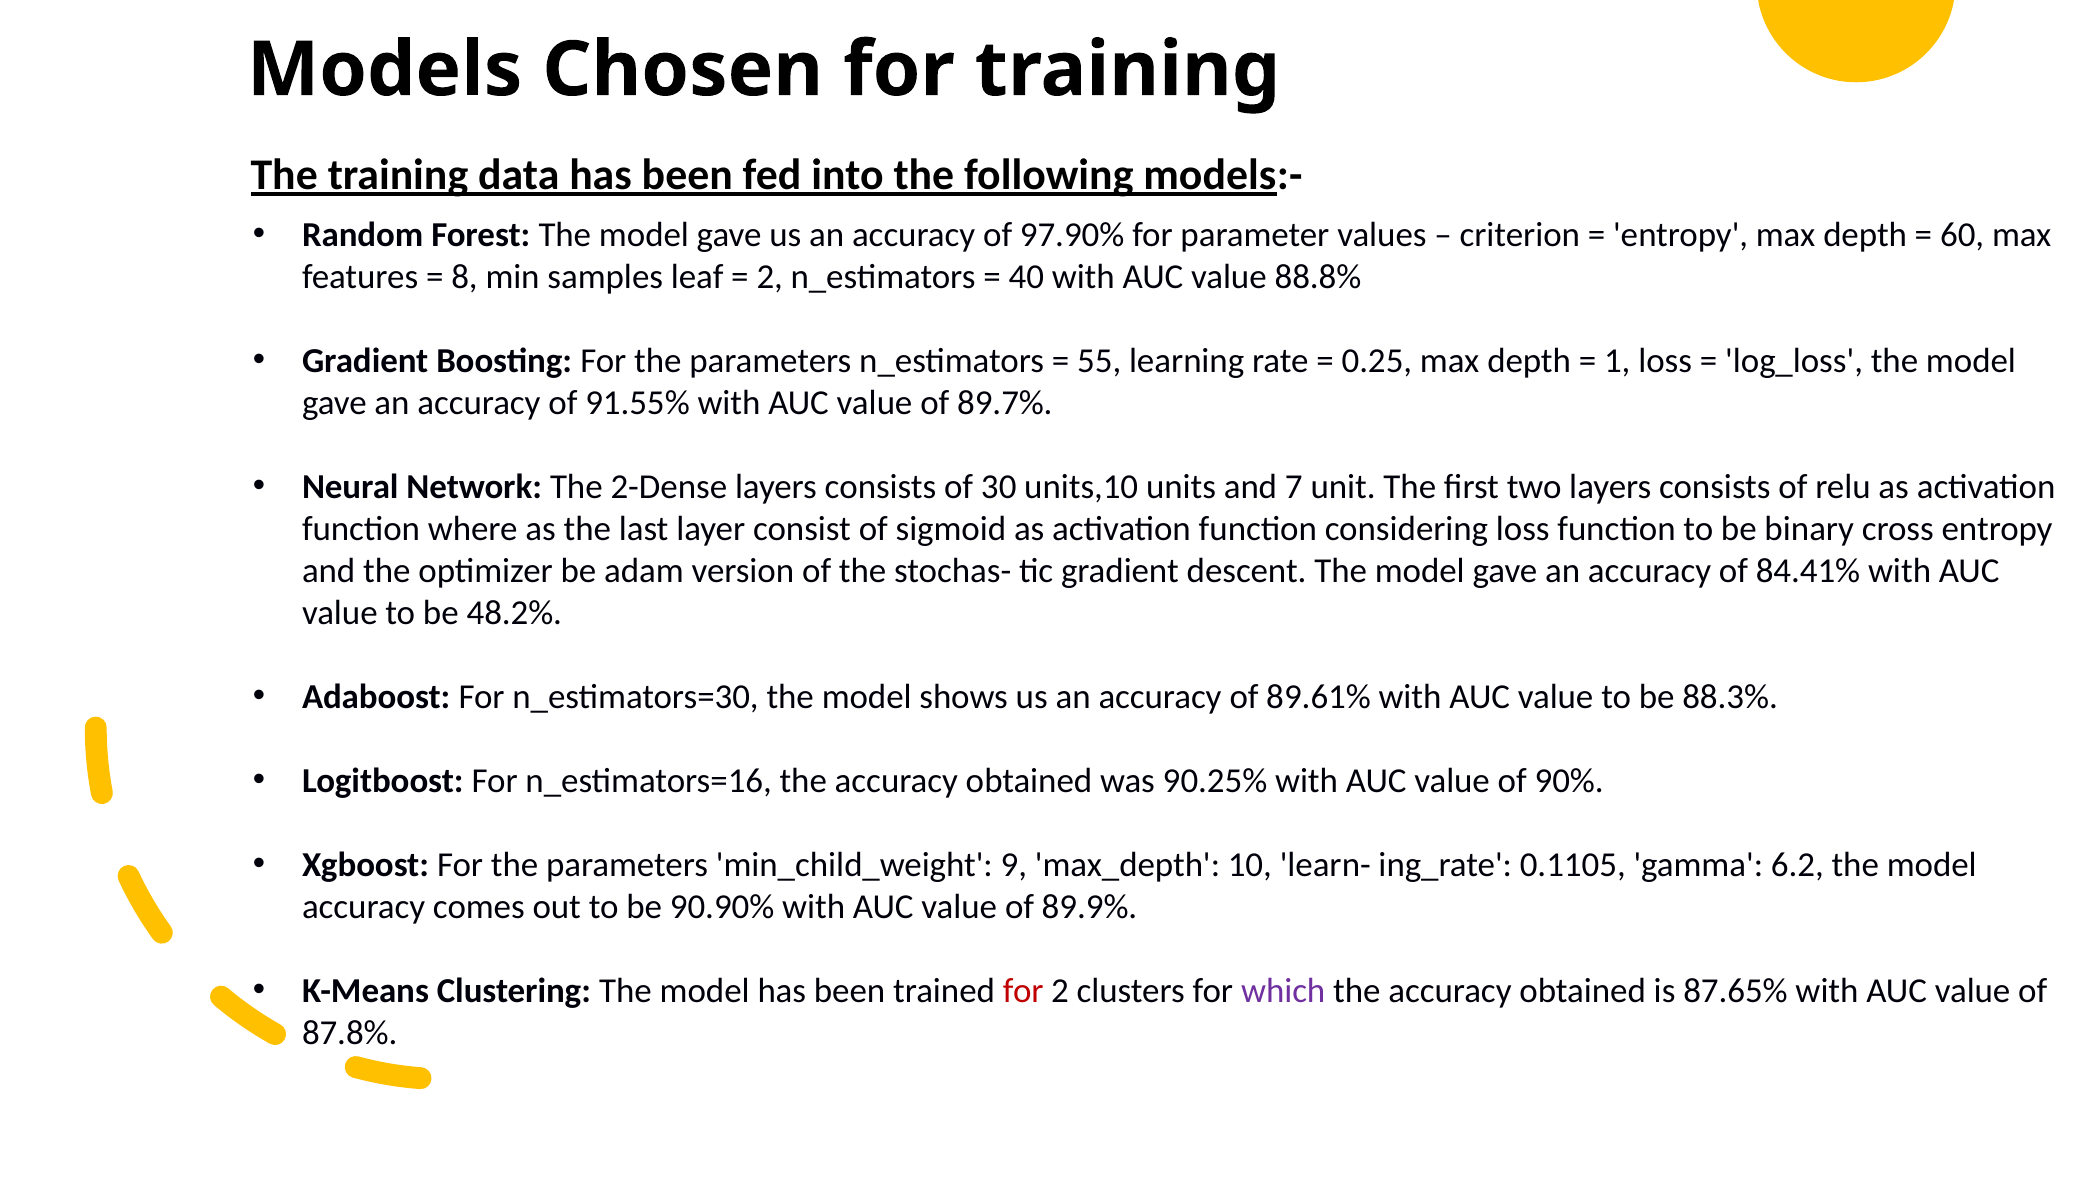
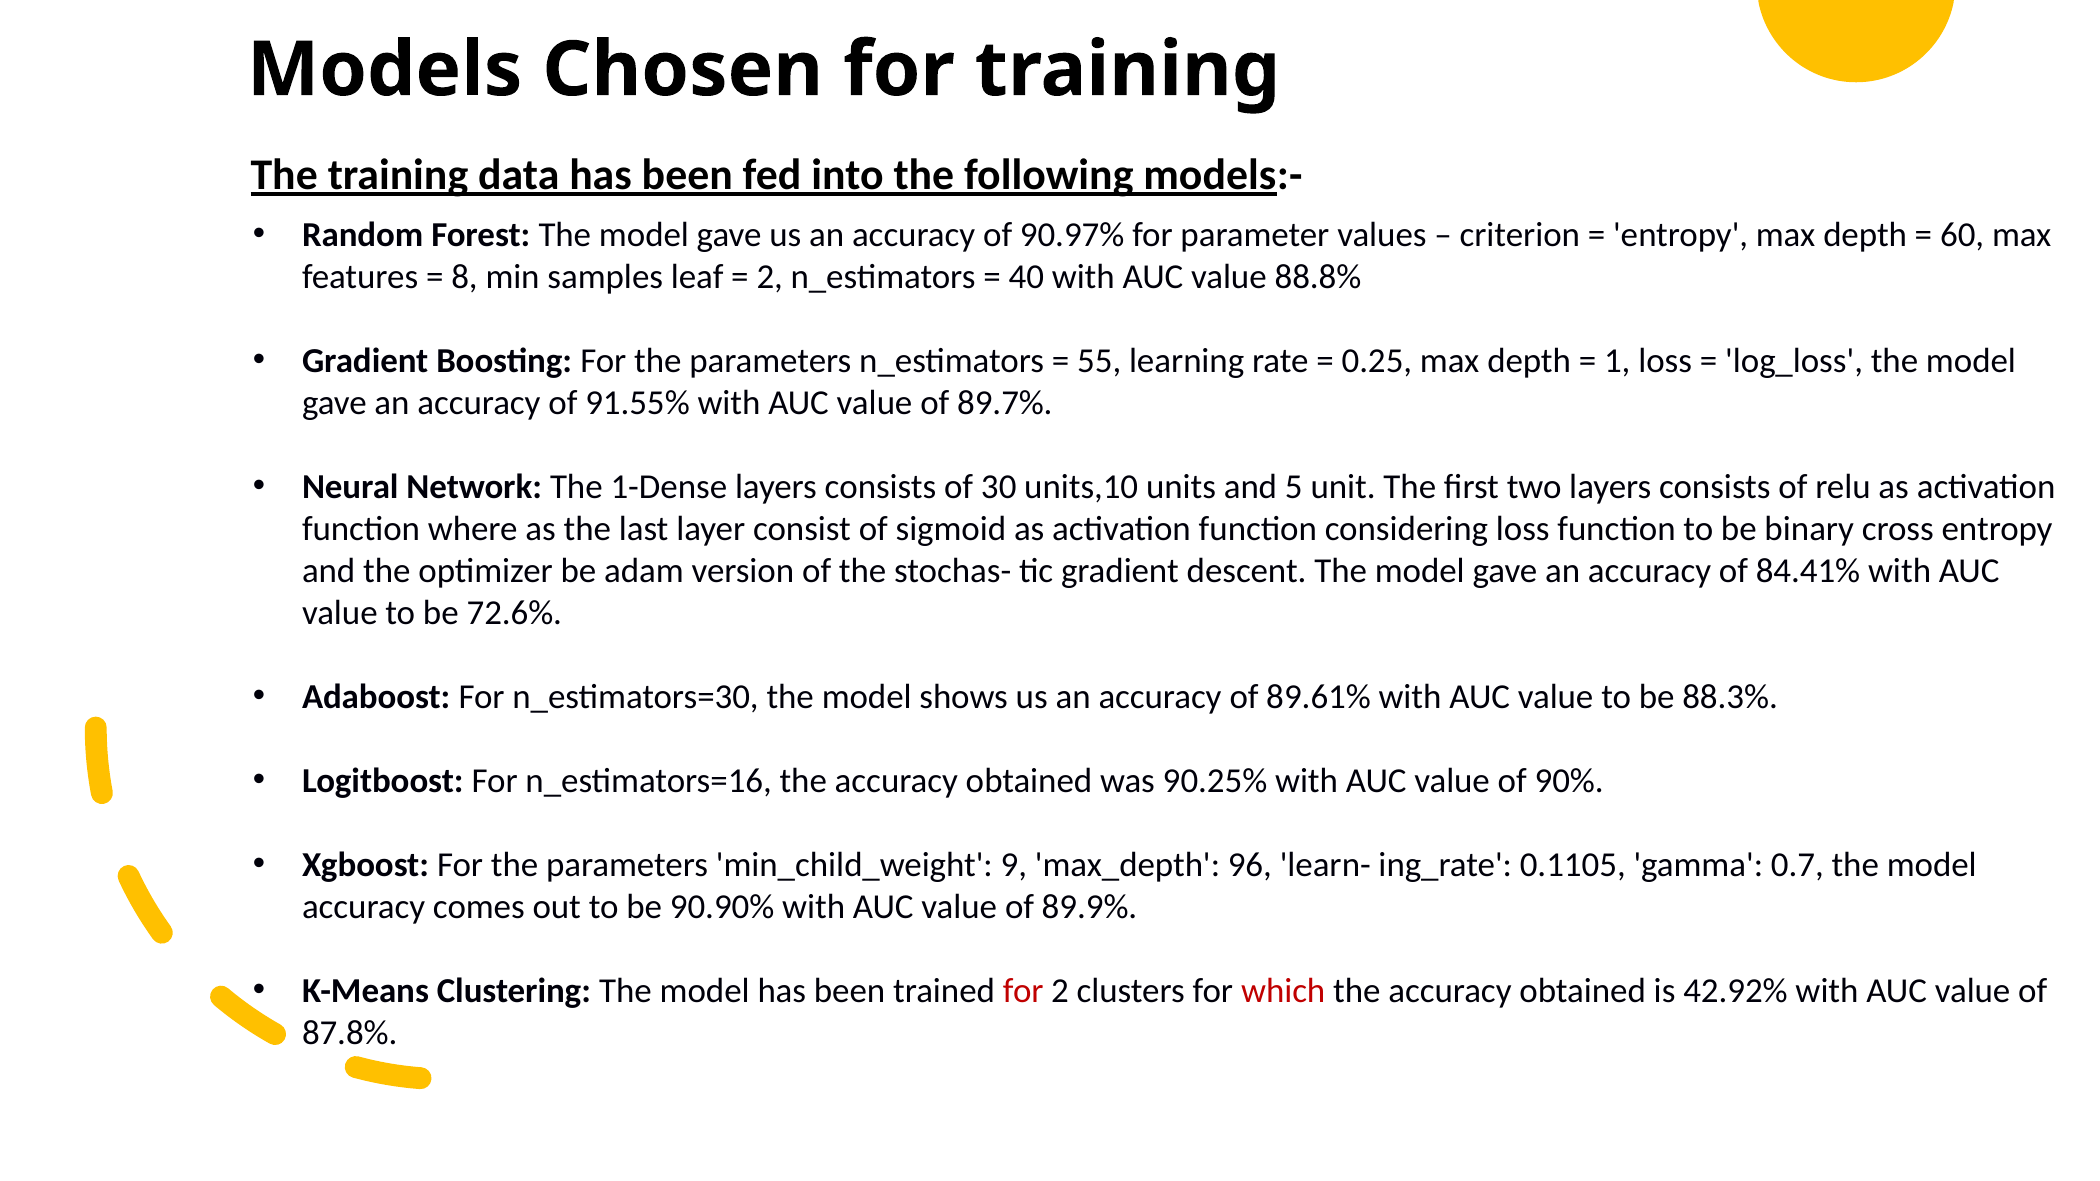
97.90%: 97.90% -> 90.97% (1072, 235)
2-Dense: 2-Dense -> 1-Dense (669, 487)
7: 7 -> 5 (1294, 487)
48.2%: 48.2% -> 72.6% (514, 613)
10: 10 -> 96 (1250, 865)
6.2: 6.2 -> 0.7 (1797, 865)
which colour: purple -> red (1283, 991)
87.65%: 87.65% -> 42.92% (1735, 991)
